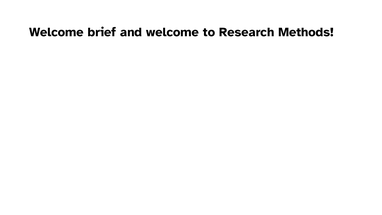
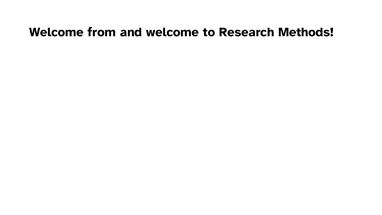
brief: brief -> from (102, 32)
